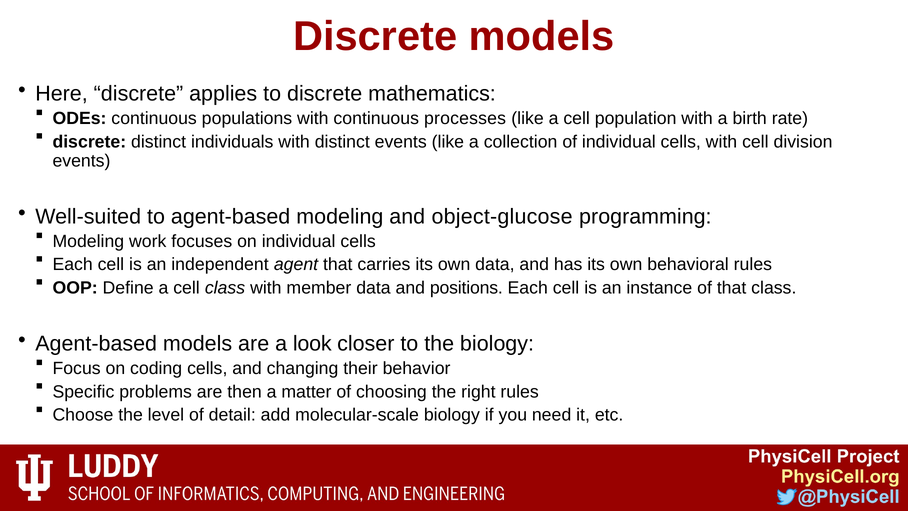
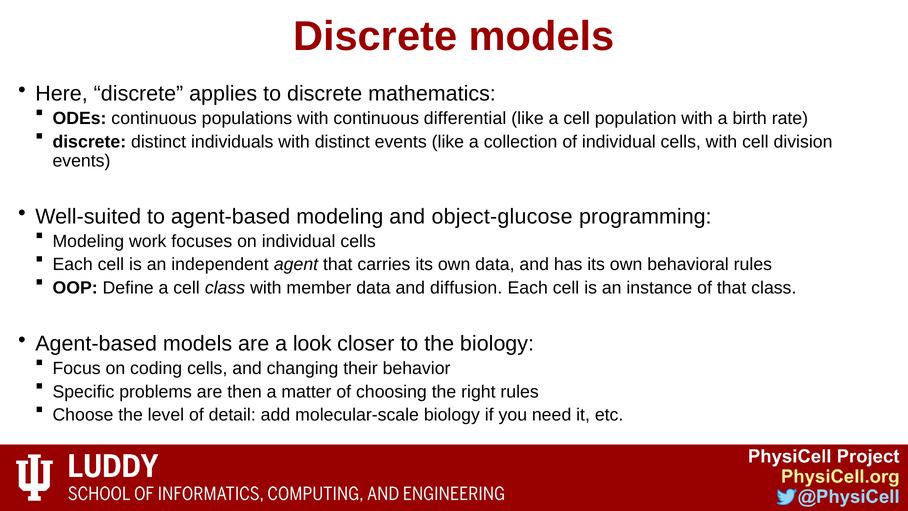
processes: processes -> differential (465, 118)
positions: positions -> diffusion (466, 288)
